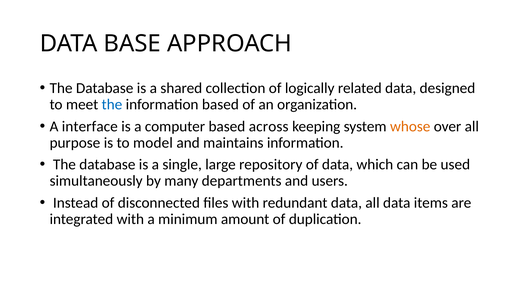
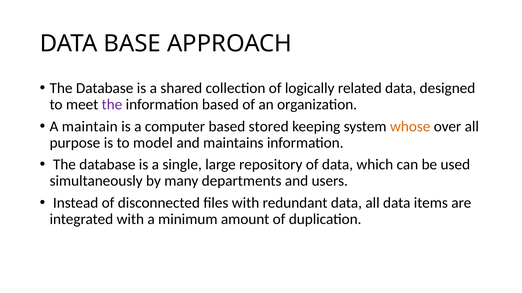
the colour: blue -> purple (112, 105)
interface: interface -> maintain (90, 127)
across: across -> stored (269, 127)
